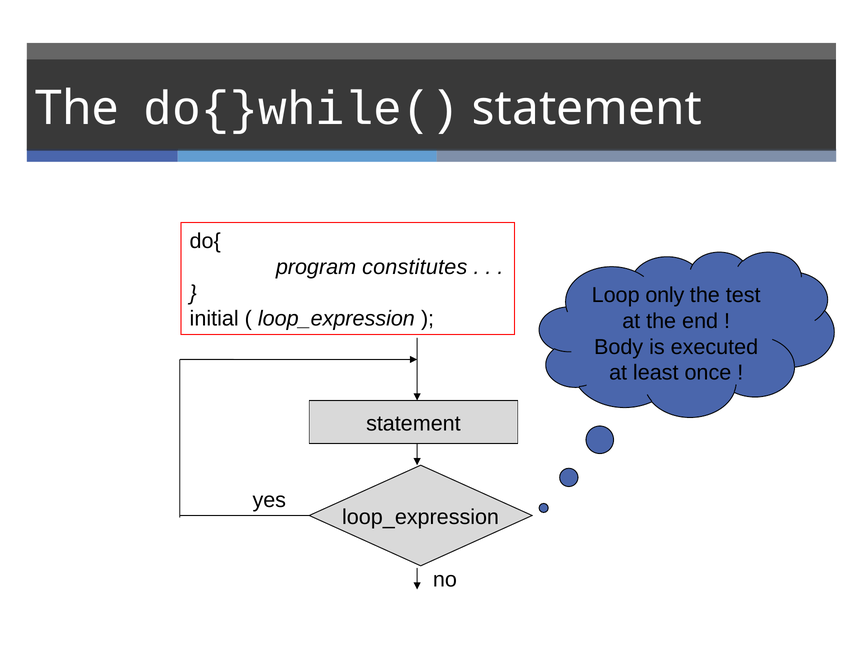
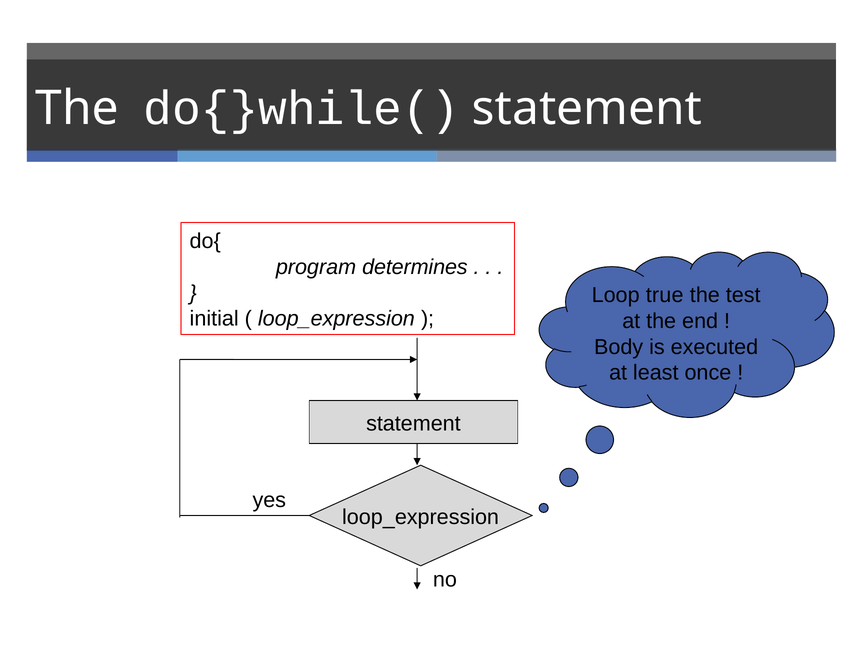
constitutes: constitutes -> determines (415, 267)
only: only -> true (665, 295)
